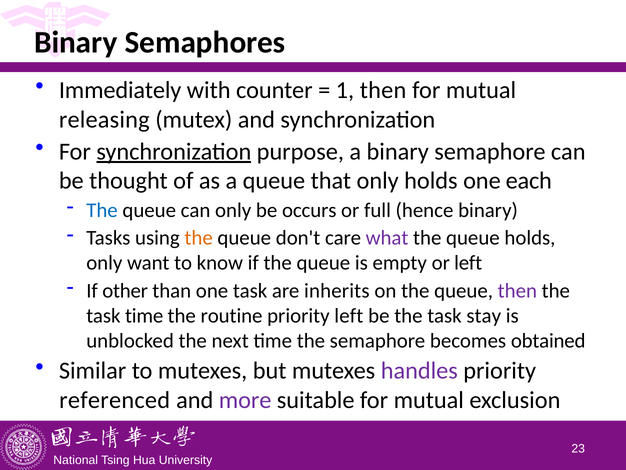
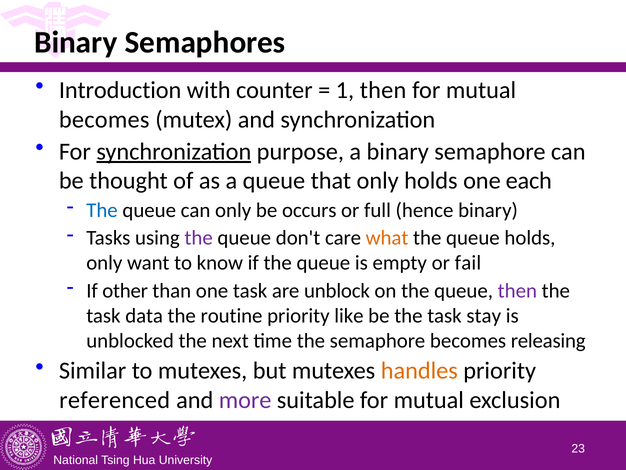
Immediately: Immediately -> Introduction (120, 90)
releasing: releasing -> becomes (104, 120)
the colour: orange -> purple (199, 238)
what colour: purple -> orange (387, 238)
or left: left -> fail (468, 263)
inherits: inherits -> unblock (337, 290)
task time: time -> data (144, 316)
priority left: left -> like (349, 316)
obtained: obtained -> releasing (548, 341)
handles colour: purple -> orange (419, 371)
